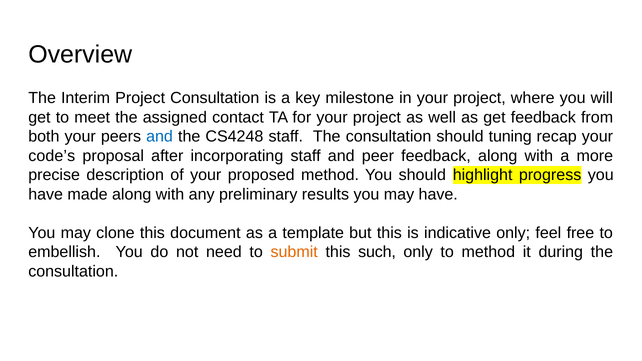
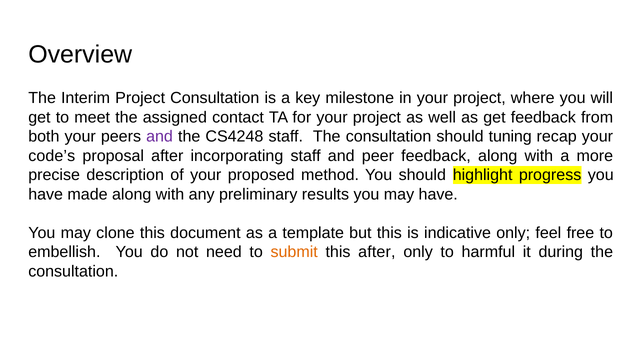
and colour: blue -> purple (160, 137)
this such: such -> after (377, 252)
to method: method -> harmful (488, 252)
